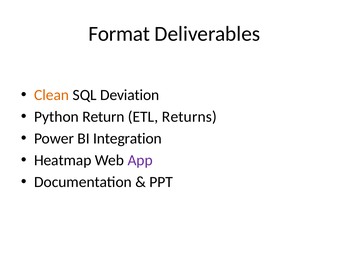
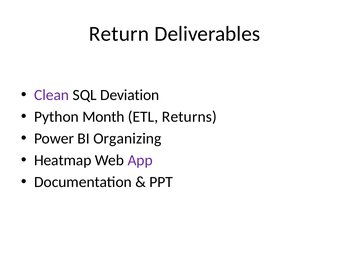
Format: Format -> Return (119, 34)
Clean colour: orange -> purple (52, 95)
Return: Return -> Month (103, 117)
Integration: Integration -> Organizing (127, 138)
